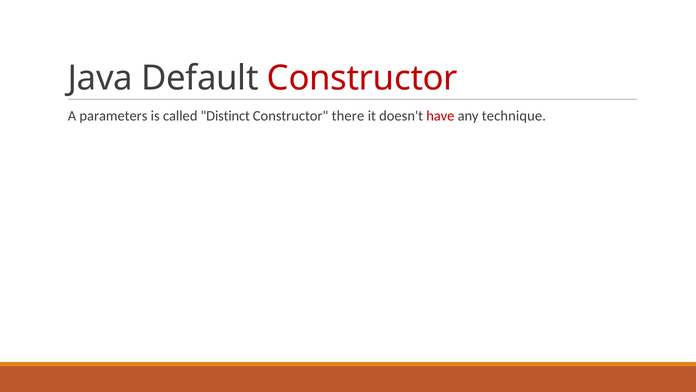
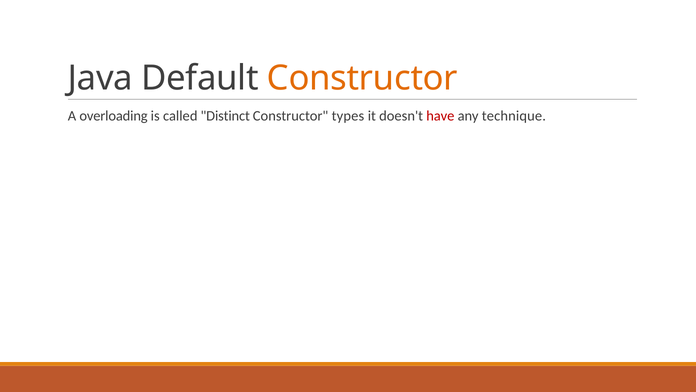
Constructor colour: red -> orange (362, 78)
parameters: parameters -> overloading (114, 116)
there: there -> types (348, 116)
